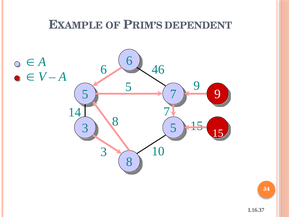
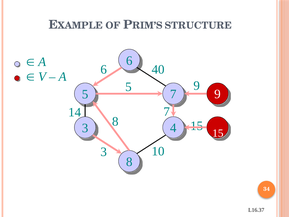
DEPENDENT: DEPENDENT -> STRUCTURE (198, 26)
46: 46 -> 40 (158, 69)
5: 5 -> 4 (173, 128)
